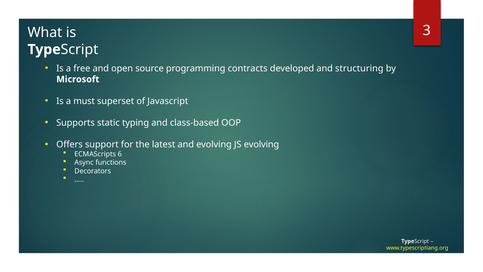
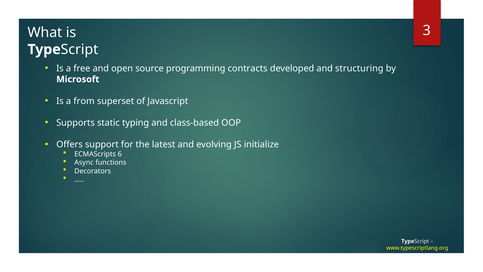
must: must -> from (84, 101)
JS evolving: evolving -> initialize (261, 144)
